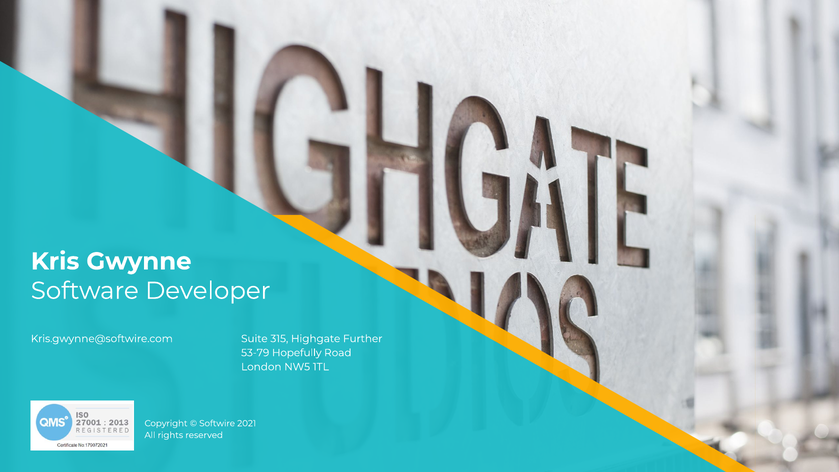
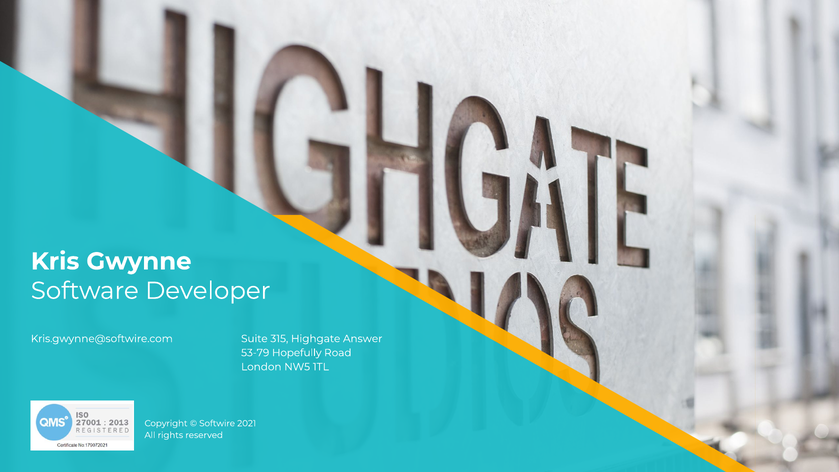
Further: Further -> Answer (363, 339)
